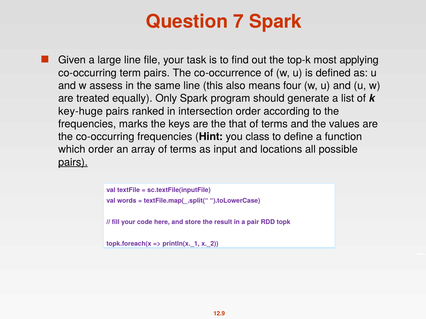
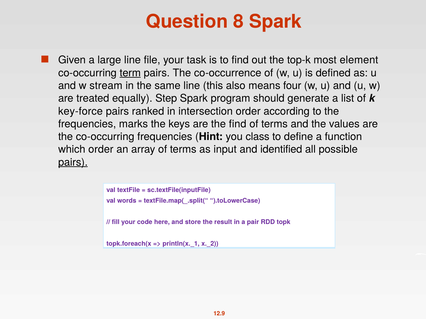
7: 7 -> 8 (239, 22)
applying: applying -> element (359, 60)
term underline: none -> present (130, 73)
assess: assess -> stream (106, 86)
Only: Only -> Step (166, 99)
key-huge: key-huge -> key-force (80, 111)
the that: that -> find (238, 124)
locations: locations -> identified (281, 150)
